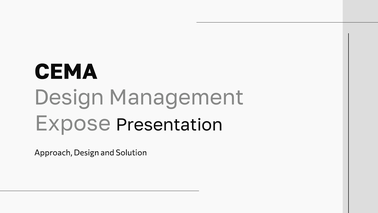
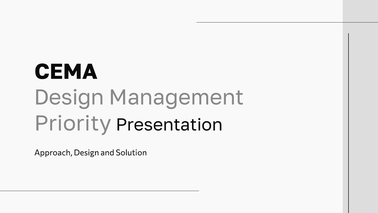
Expose: Expose -> Priority (73, 123)
